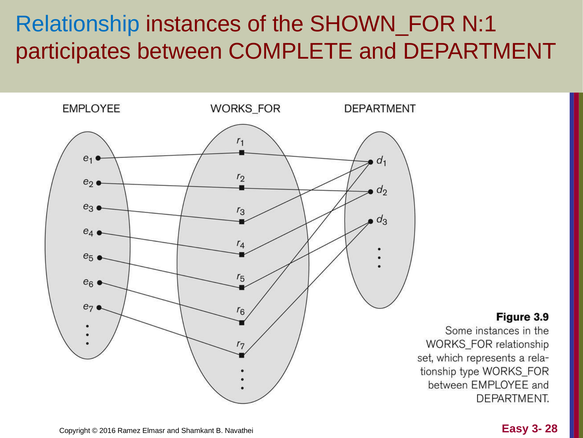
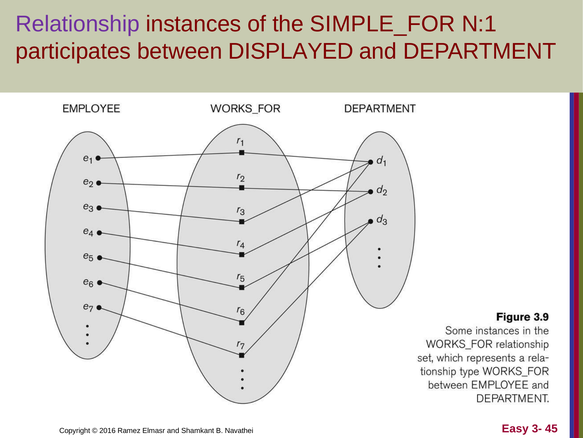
Relationship colour: blue -> purple (78, 24)
SHOWN_FOR: SHOWN_FOR -> SIMPLE_FOR (383, 24)
COMPLETE: COMPLETE -> DISPLAYED (291, 51)
28: 28 -> 45 (551, 428)
